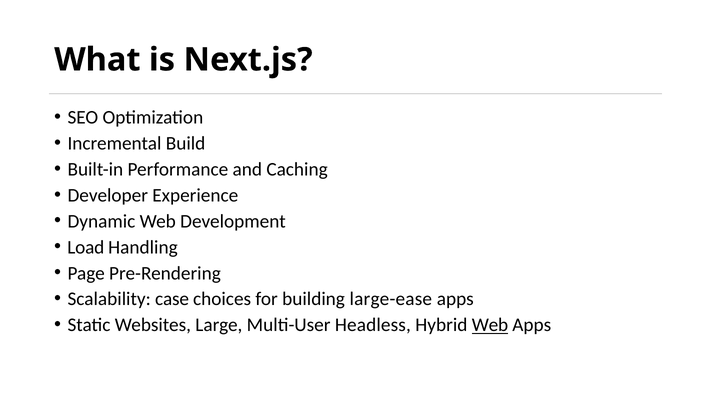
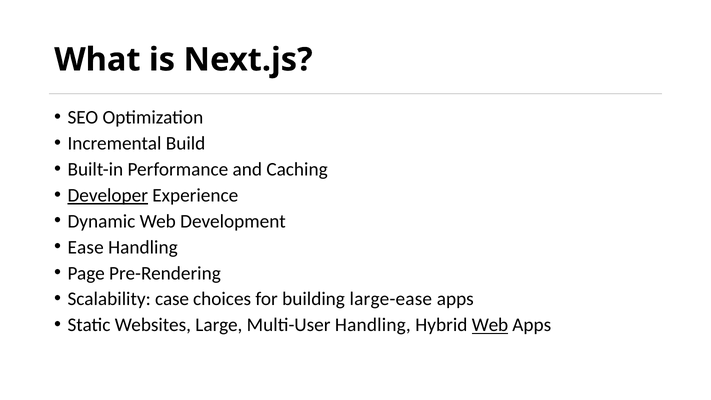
Developer underline: none -> present (108, 195)
Load: Load -> Ease (86, 247)
Multi-User Headless: Headless -> Handling (373, 325)
